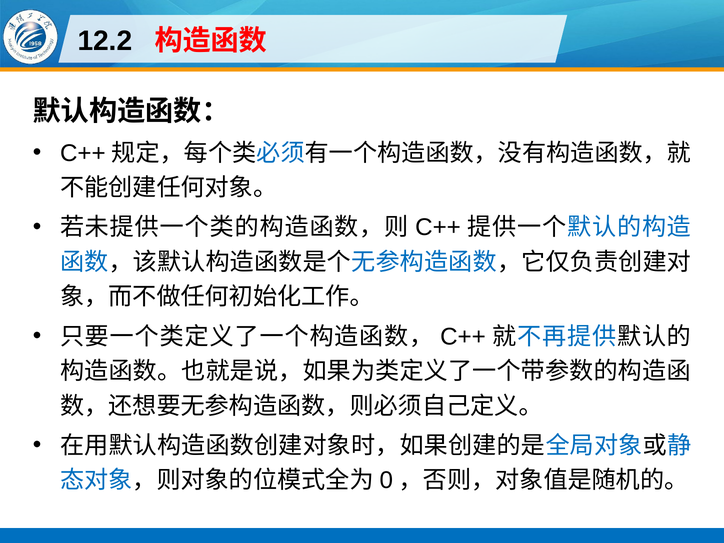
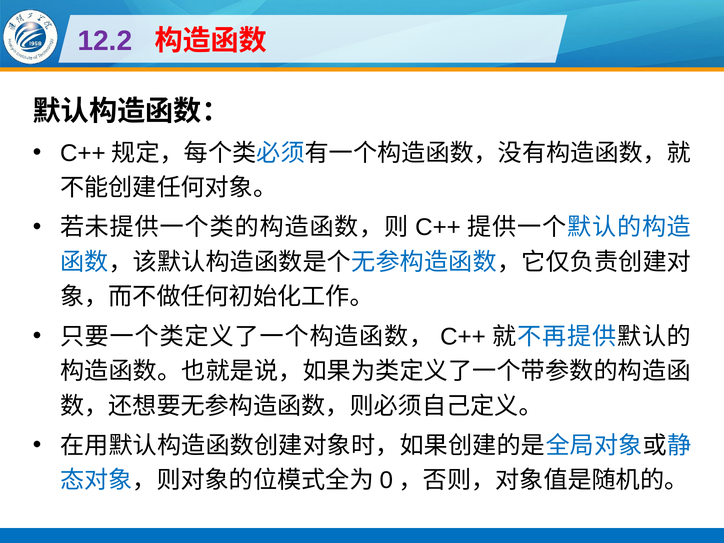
12.2 colour: black -> purple (105, 41)
